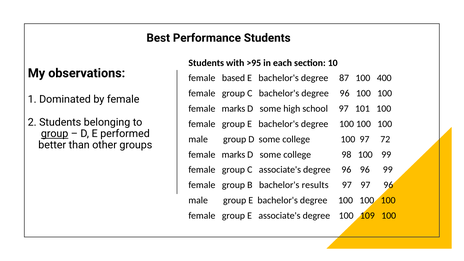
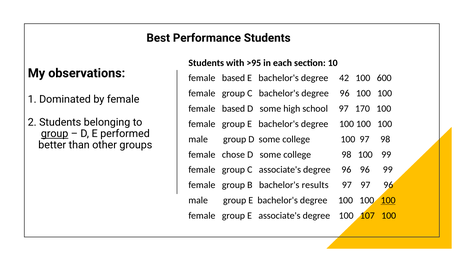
87: 87 -> 42 (344, 78)
400: 400 -> 600 (384, 78)
marks: marks -> based (233, 109)
101: 101 -> 170 (362, 109)
97 72: 72 -> 98 (385, 139)
marks: marks -> chose (233, 155)
100 underline: none -> present (388, 200)
109: 109 -> 107 (367, 216)
